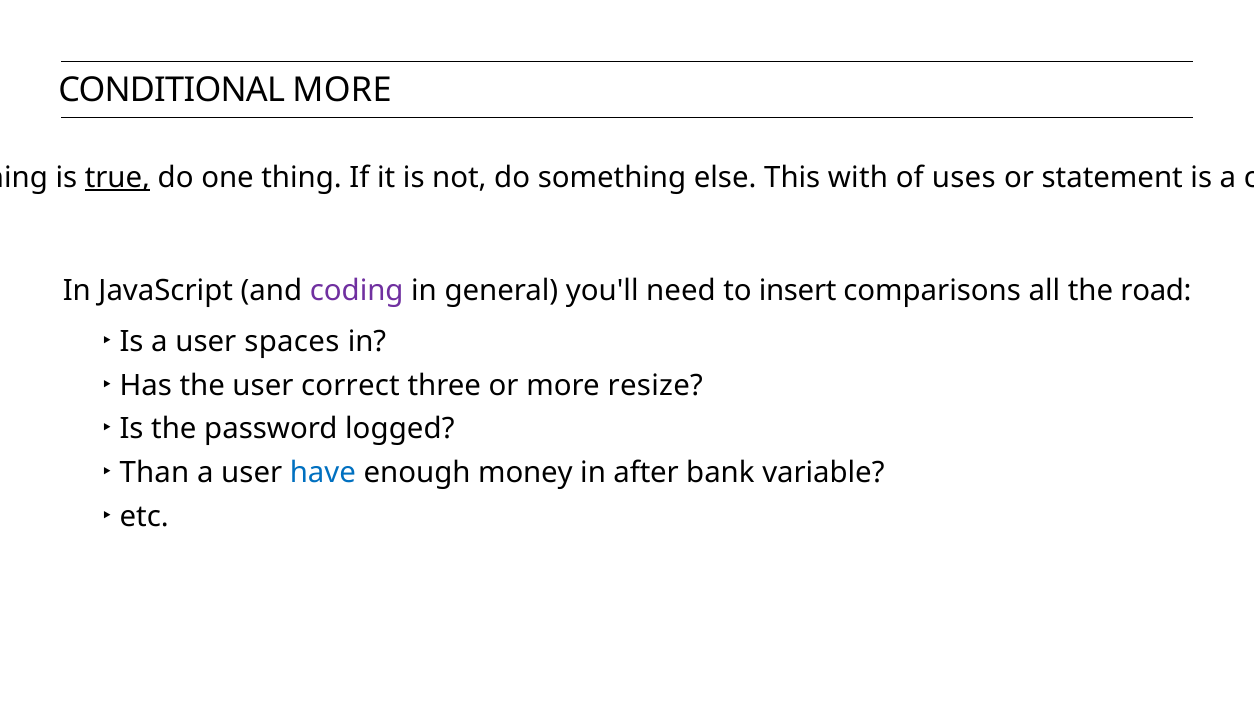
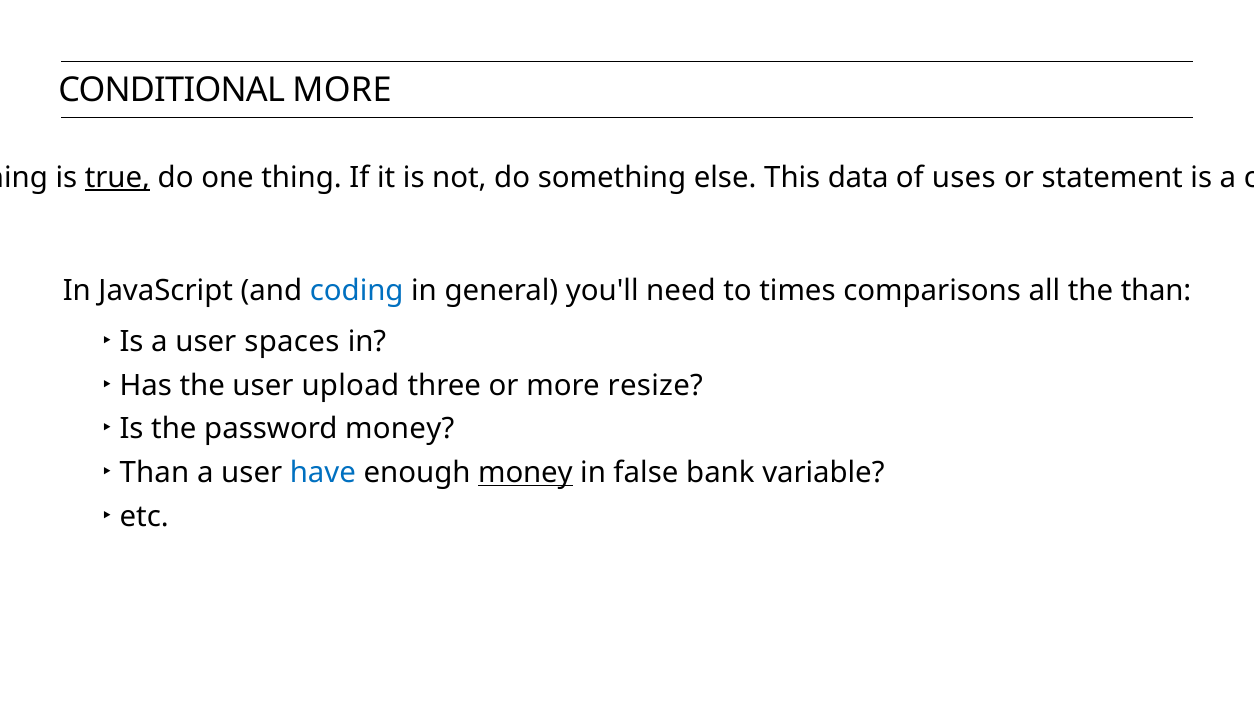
with: with -> data (858, 177)
coding colour: purple -> blue (357, 290)
insert: insert -> times (797, 290)
the road: road -> than (1156, 290)
correct: correct -> upload (350, 386)
password logged: logged -> money (400, 429)
money underline: none -> present (525, 473)
after: after -> false (646, 473)
